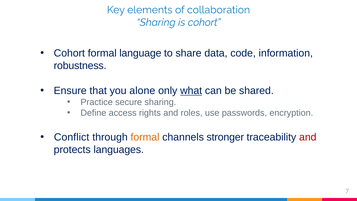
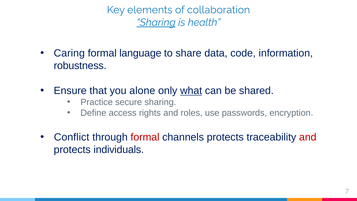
Sharing underline: none -> present (156, 22)
is cohort: cohort -> health (204, 22)
Cohort: Cohort -> Caring (69, 53)
formal colour: orange -> red (145, 137)
channels stronger: stronger -> protects (225, 137)
languages: languages -> individuals (119, 150)
